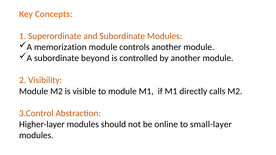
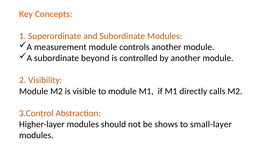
memorization: memorization -> measurement (60, 47)
online: online -> shows (166, 124)
